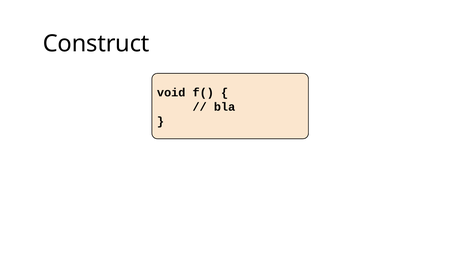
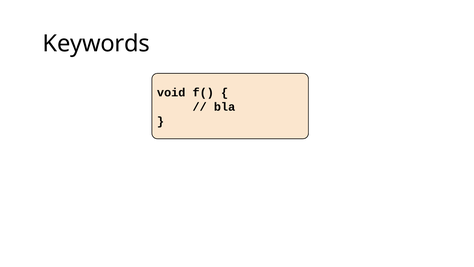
Construct: Construct -> Keywords (96, 44)
